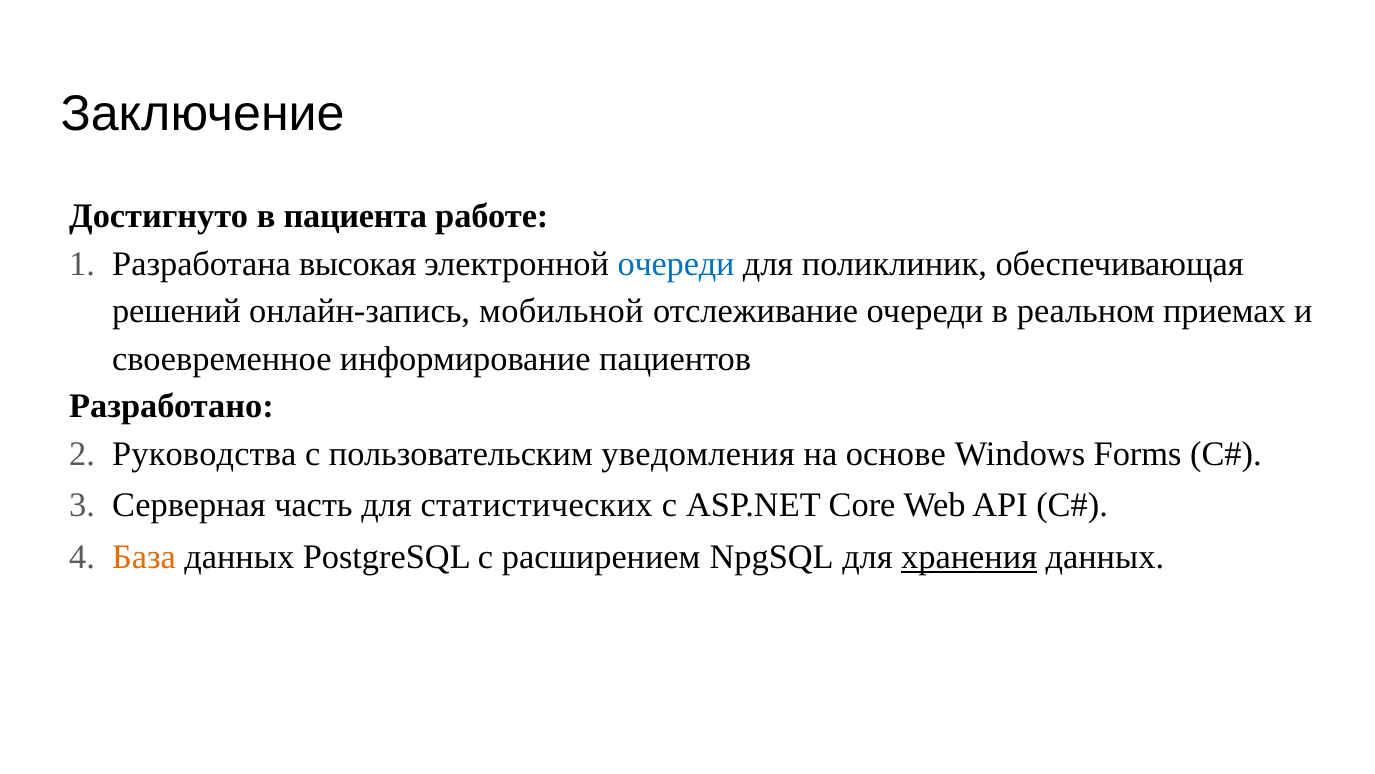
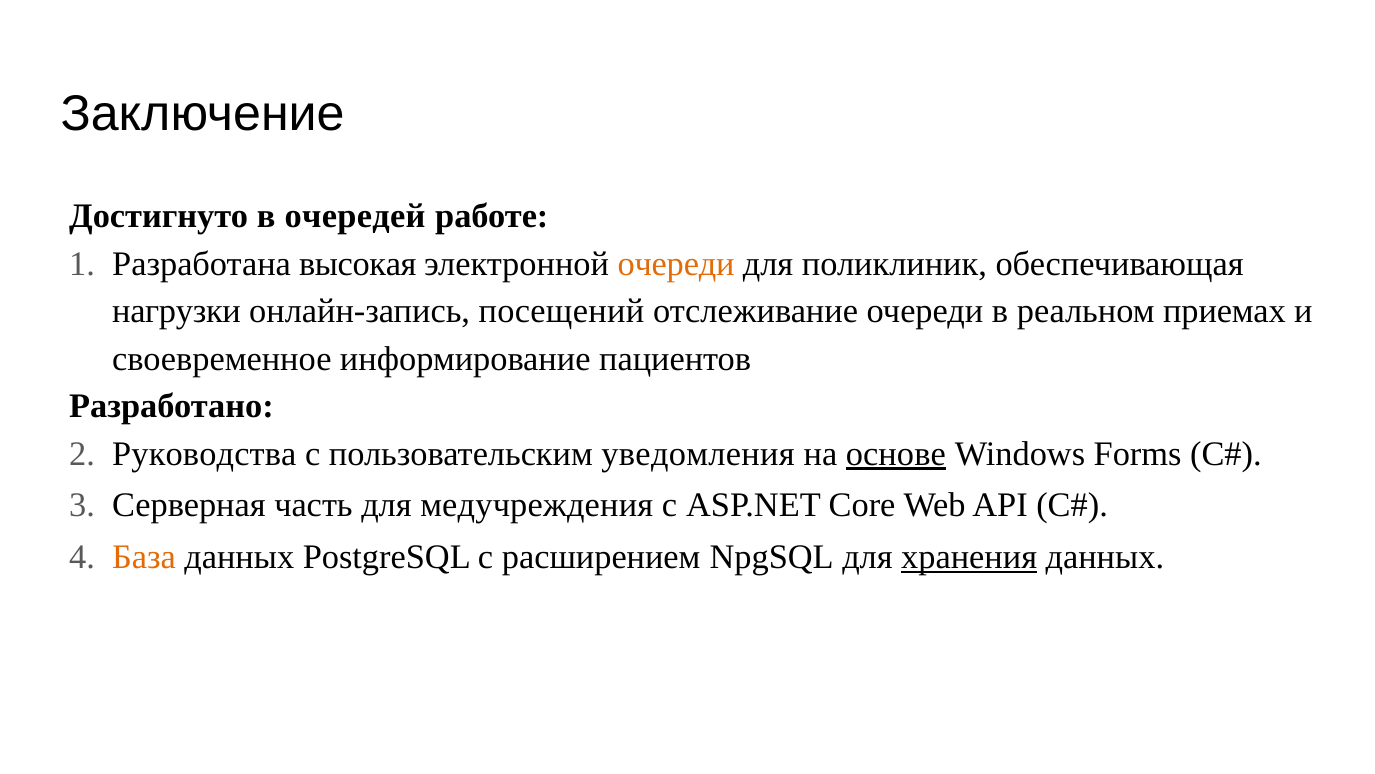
пациента: пациента -> очередей (355, 216)
очереди colour: blue -> orange (676, 264)
решений: решений -> нагрузки (176, 311)
мобильной: мобильной -> посещений (561, 311)
основе underline: none -> present (896, 453)
статистических: статистических -> медучреждения (537, 505)
